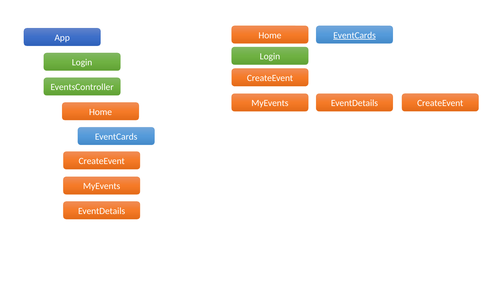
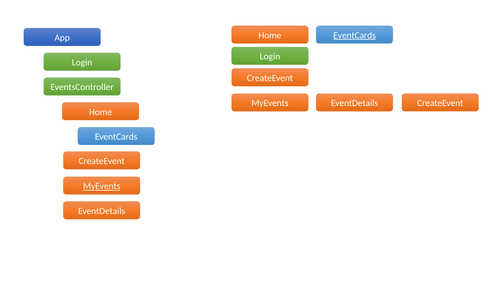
MyEvents underline: none -> present (102, 186)
